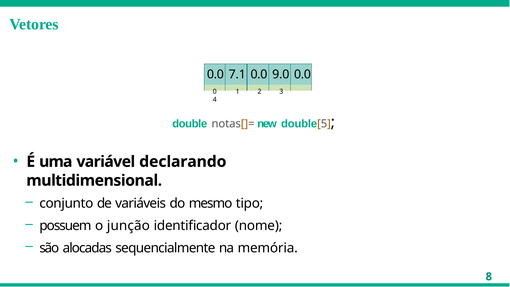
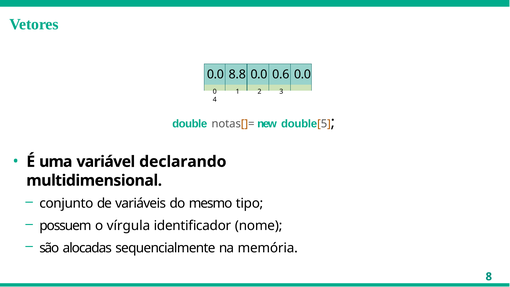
7.1: 7.1 -> 8.8 (237, 75)
9.0: 9.0 -> 0.6 (281, 75)
junção: junção -> vírgula (128, 226)
